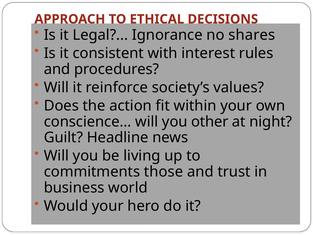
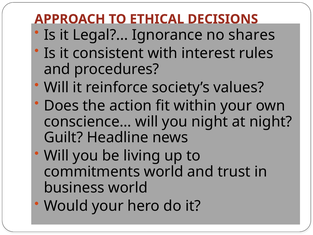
you other: other -> night (210, 122)
commitments those: those -> world (164, 172)
